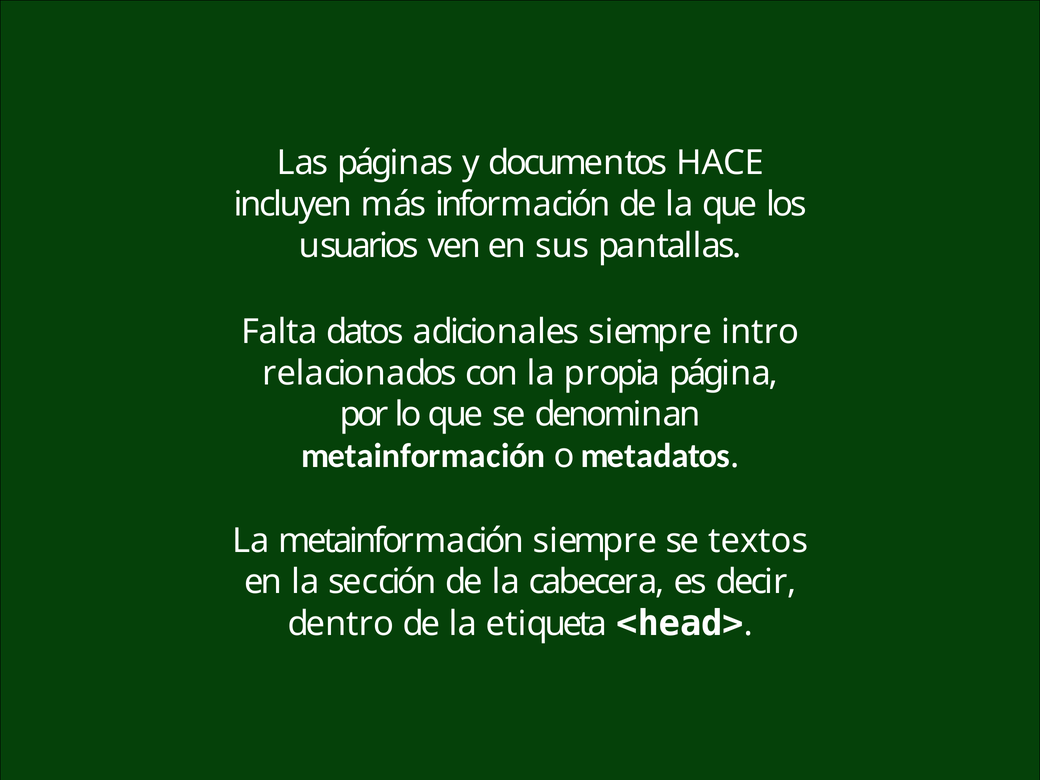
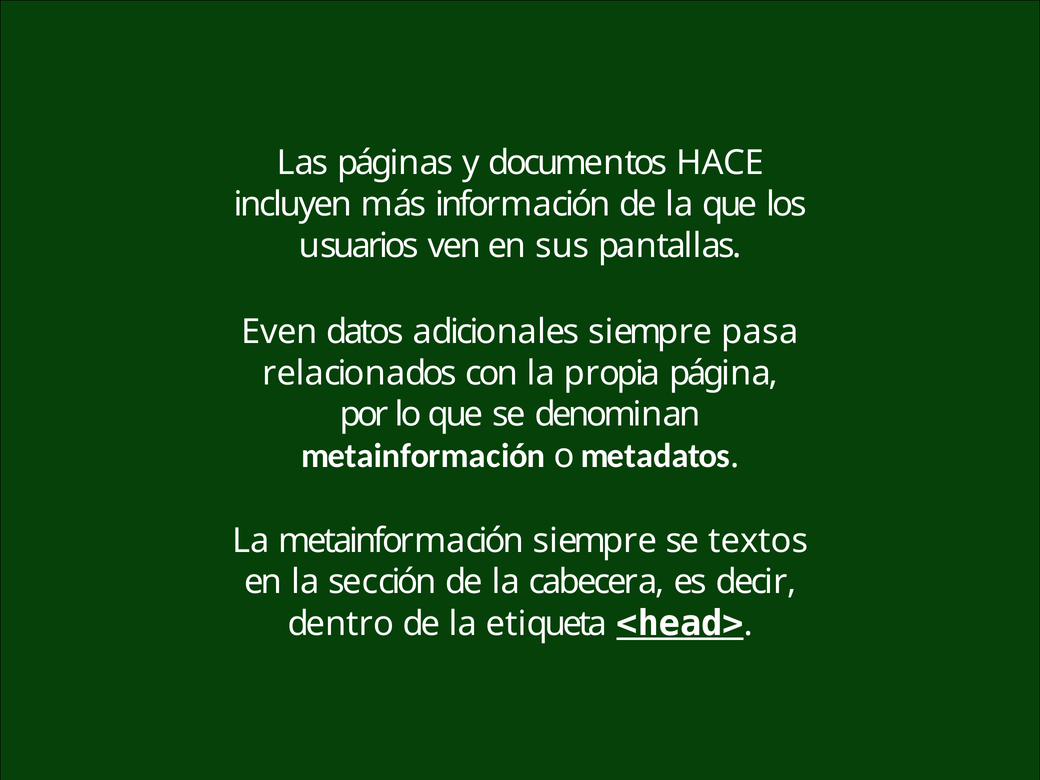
Falta: Falta -> Even (280, 332)
intro: intro -> pasa (760, 332)
<head> underline: none -> present (680, 623)
